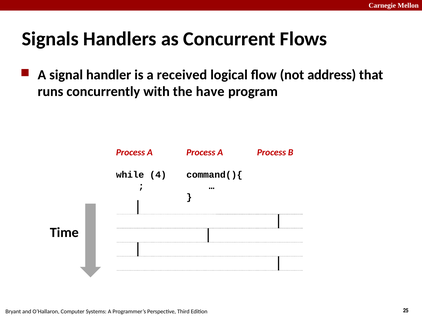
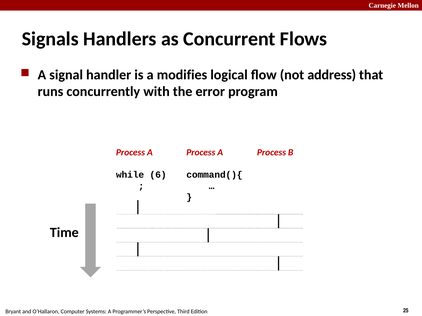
received: received -> modifies (182, 75)
have: have -> error (210, 92)
4: 4 -> 6 (158, 175)
